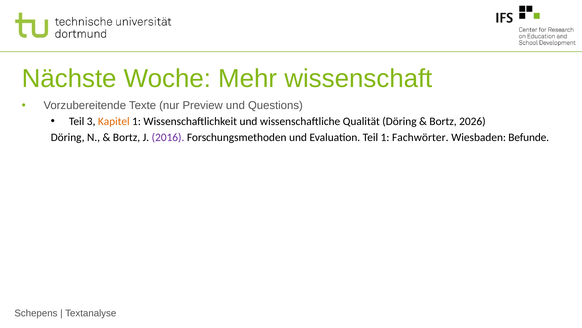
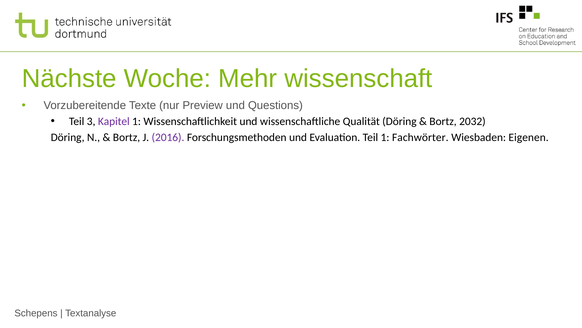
Kapitel colour: orange -> purple (114, 121)
2026: 2026 -> 2032 (472, 121)
Befunde: Befunde -> Eigenen (529, 137)
